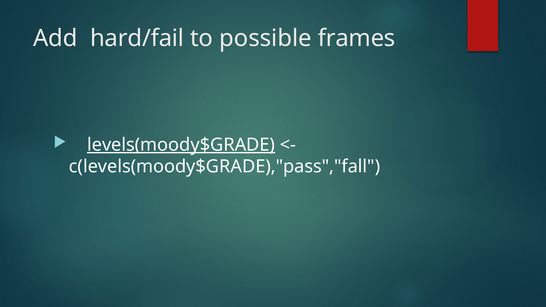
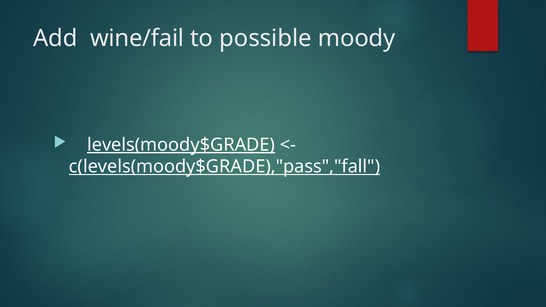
hard/fail: hard/fail -> wine/fail (137, 38)
frames: frames -> moody (357, 38)
c(levels(moody$GRADE),"pass","fall underline: none -> present (225, 167)
